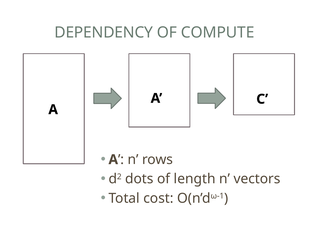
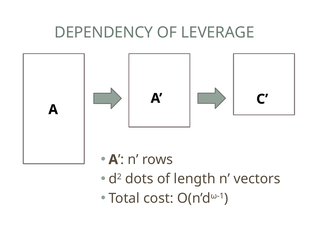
COMPUTE: COMPUTE -> LEVERAGE (218, 33)
